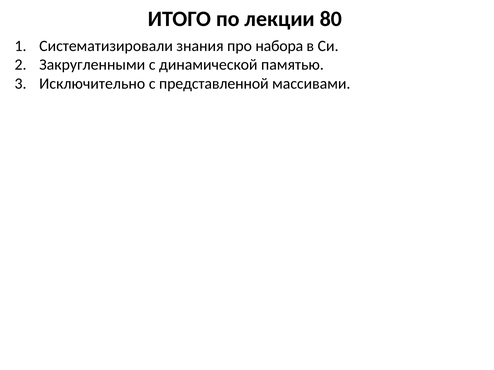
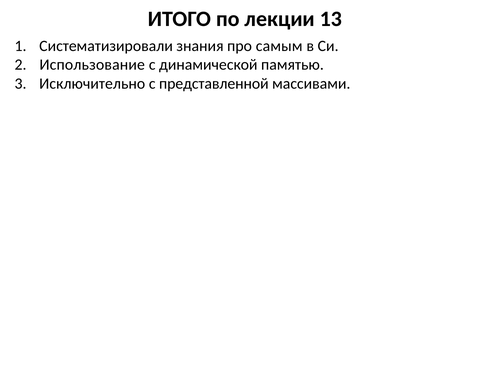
80: 80 -> 13 (331, 19)
набора: набора -> самым (279, 46)
Закругленными: Закругленными -> Использование (92, 65)
